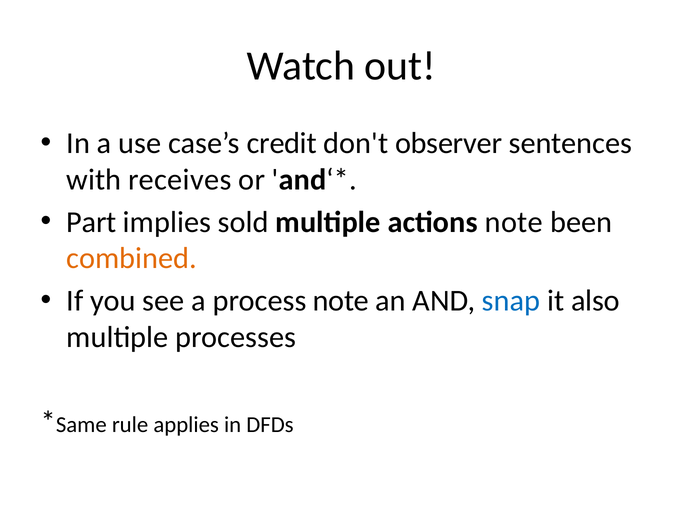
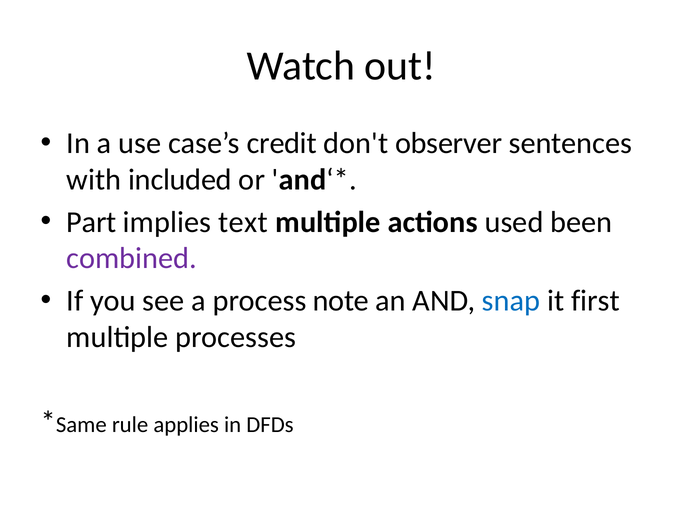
receives: receives -> included (180, 180)
sold: sold -> text (243, 222)
actions note: note -> used (514, 222)
combined colour: orange -> purple (132, 259)
also: also -> first (595, 301)
